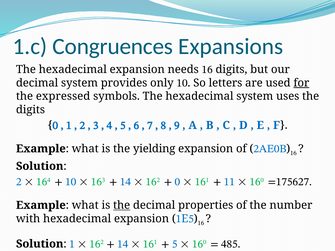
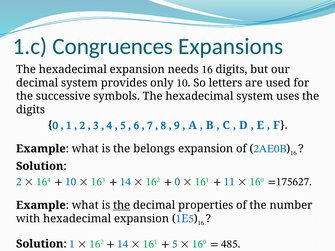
for underline: present -> none (301, 83)
expressed: expressed -> successive (63, 96)
yielding: yielding -> belongs (154, 149)
